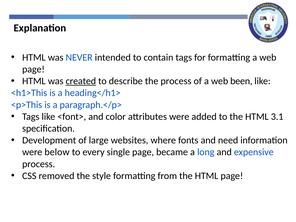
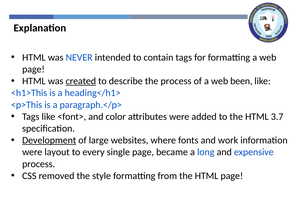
3.1: 3.1 -> 3.7 (277, 117)
Development underline: none -> present (49, 140)
need: need -> work (228, 140)
below: below -> layout (57, 152)
